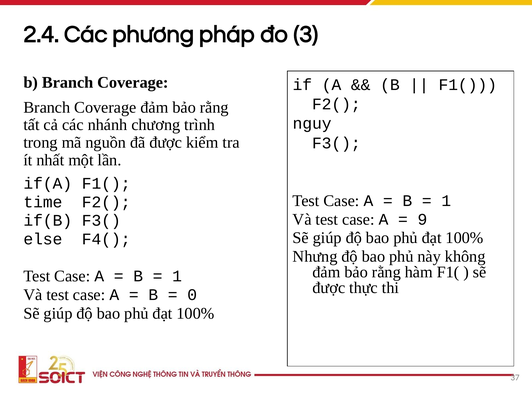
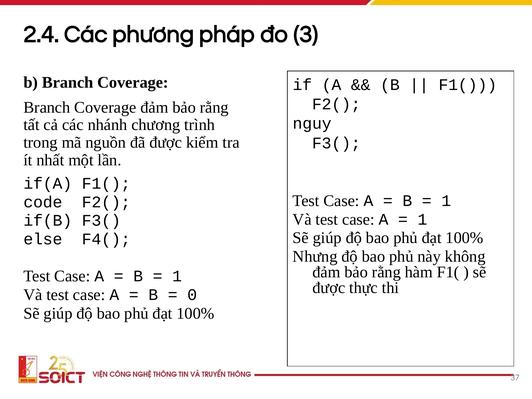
time: time -> code (43, 202)
9: 9 -> 1 (422, 219)
